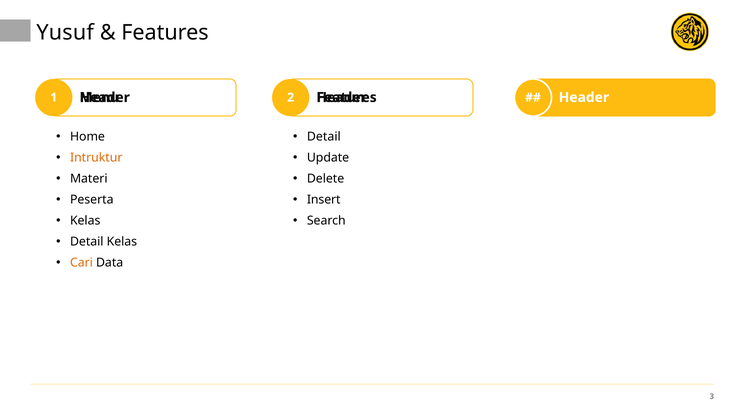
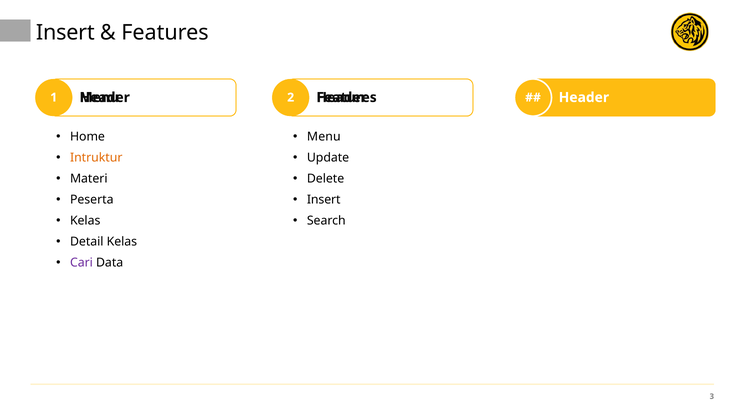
Yusuf: Yusuf -> Insert (65, 33)
Detail: Detail -> Menu (324, 137)
Cari colour: orange -> purple (81, 263)
